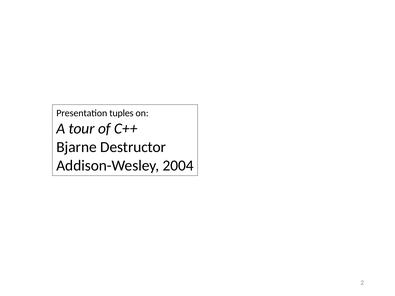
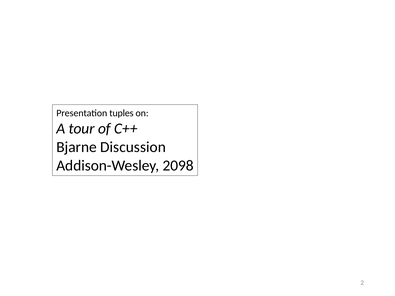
Destructor: Destructor -> Discussion (133, 147)
2004: 2004 -> 2098 (178, 166)
